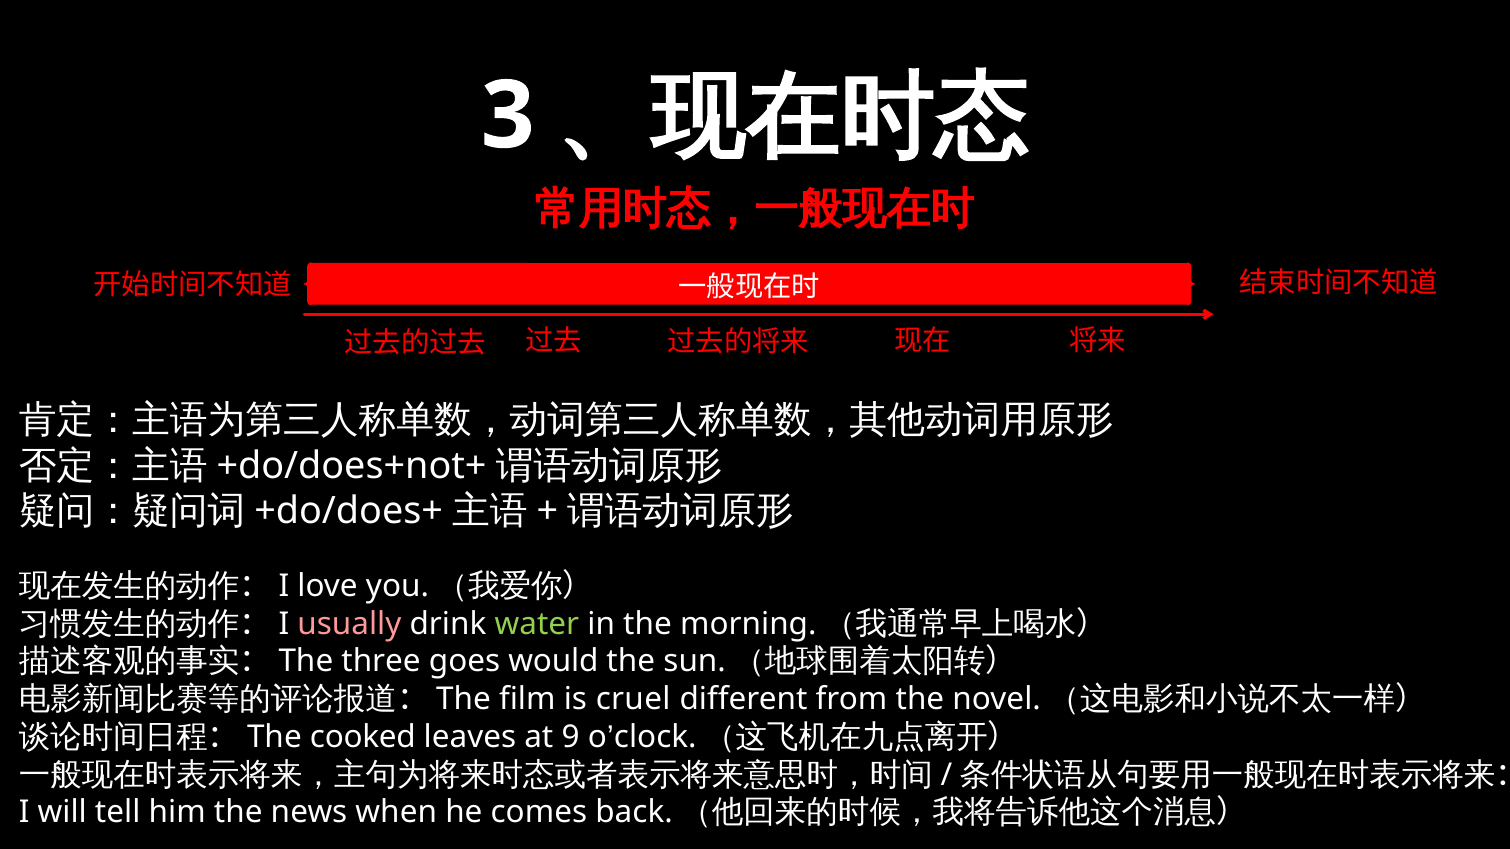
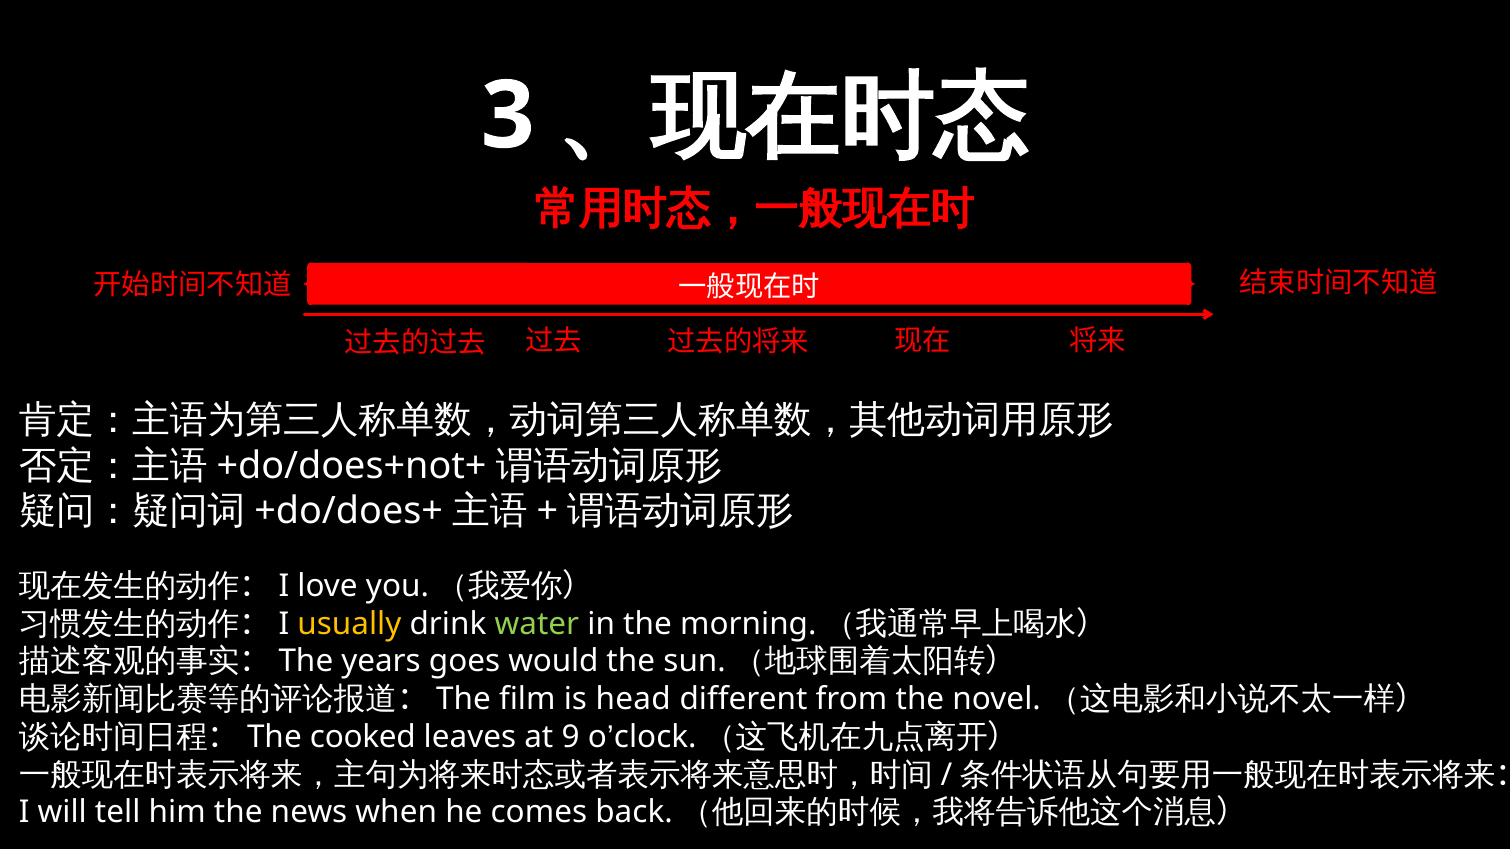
usually colour: pink -> yellow (349, 624)
three: three -> years (381, 662)
cruel: cruel -> head (633, 699)
